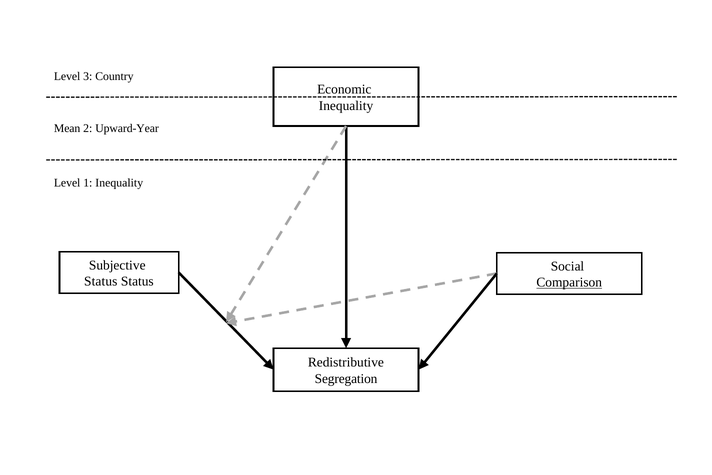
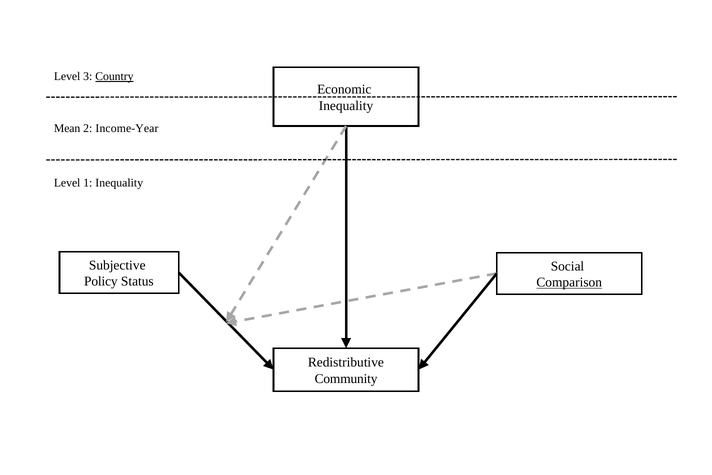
Country underline: none -> present (114, 76)
Upward-Year: Upward-Year -> Income-Year (127, 128)
Status: Status -> Policy (101, 281)
Segregation: Segregation -> Community (346, 378)
